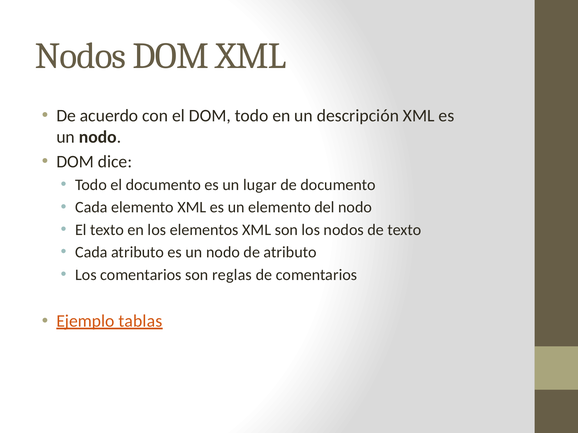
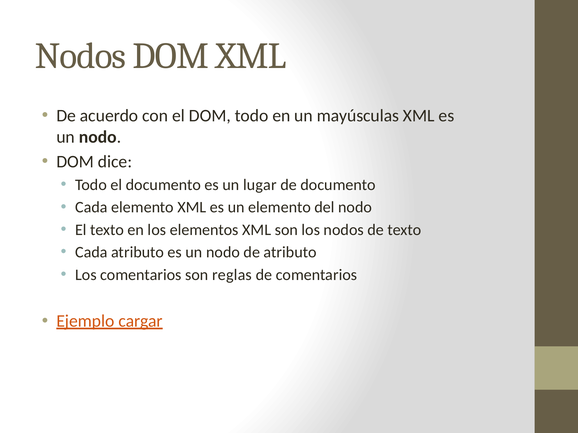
descripción: descripción -> mayúsculas (358, 116)
tablas: tablas -> cargar (141, 321)
